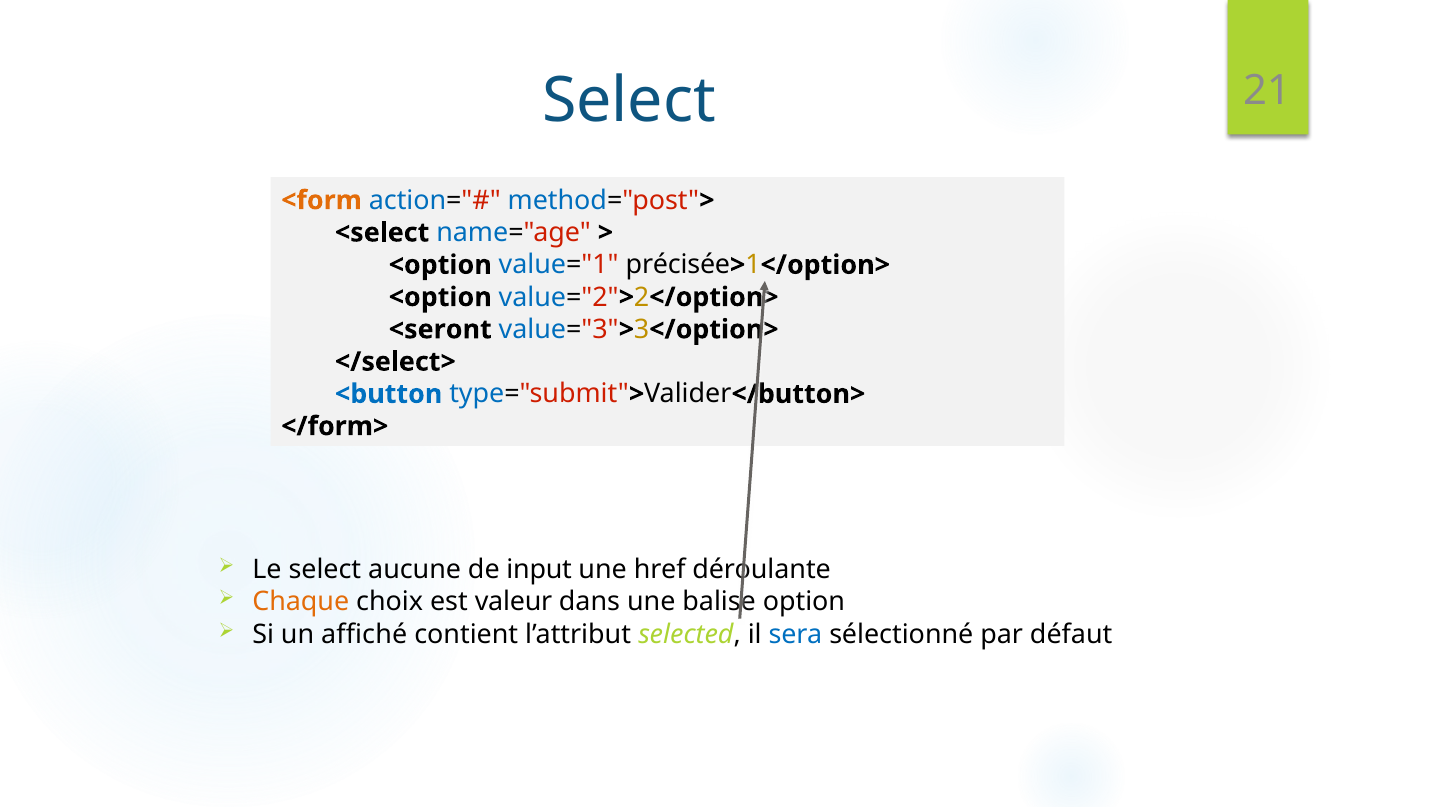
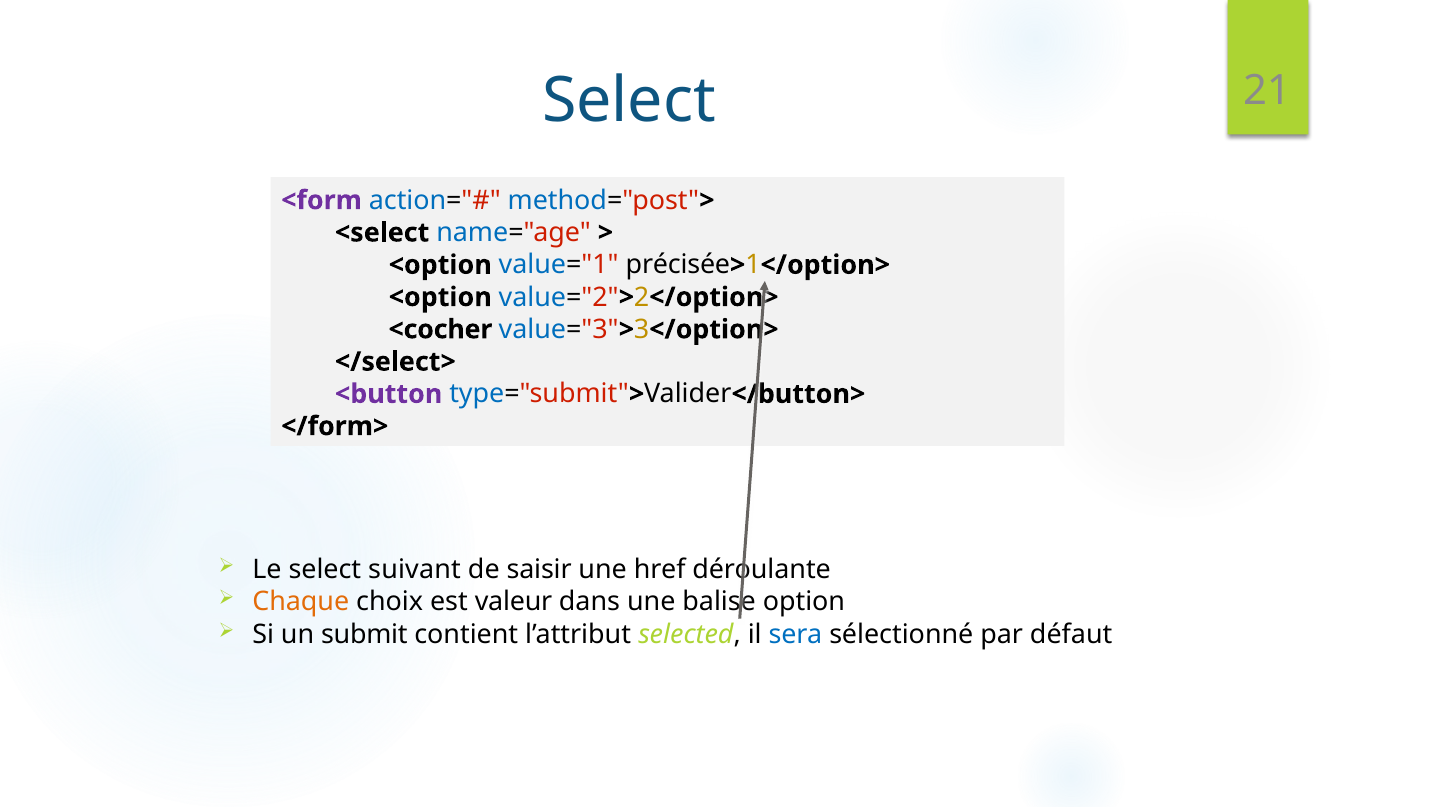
<form colour: orange -> purple (322, 200)
<seront: <seront -> <cocher (440, 329)
<button colour: blue -> purple (389, 394)
aucune: aucune -> suivant (414, 569)
input: input -> saisir (539, 569)
affiché: affiché -> submit (364, 634)
